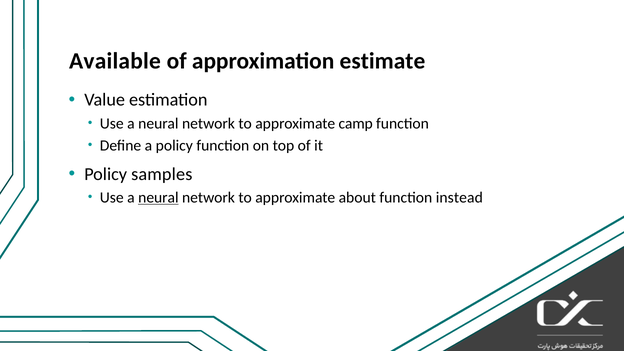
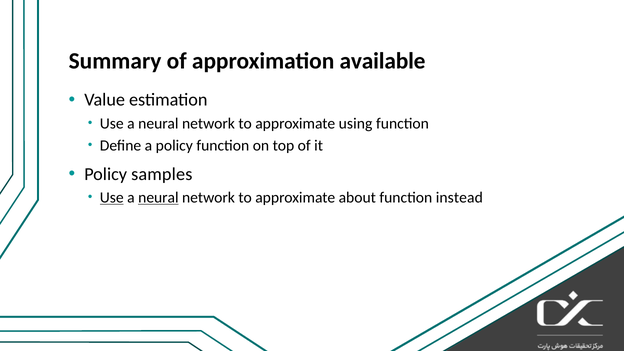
Available: Available -> Summary (115, 61)
estimate: estimate -> available (383, 61)
camp: camp -> using (356, 123)
Use underline: none -> present (112, 198)
